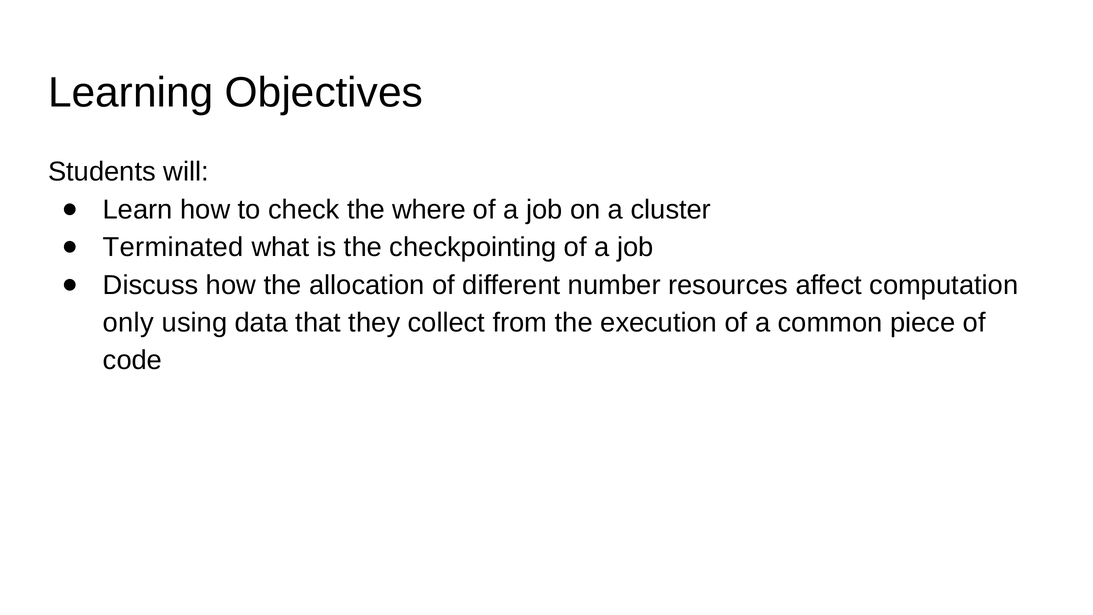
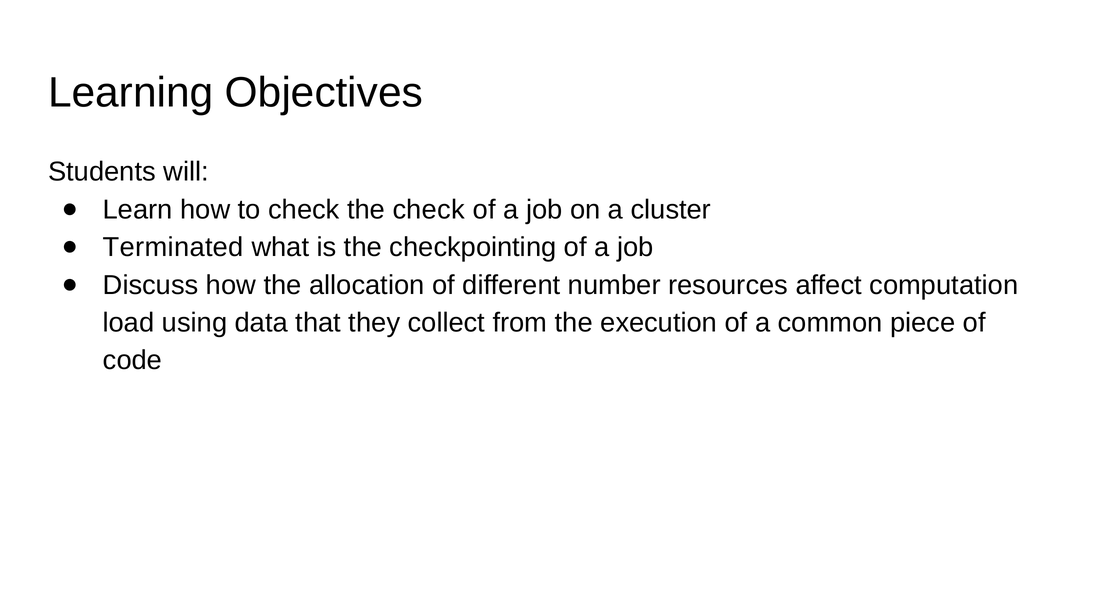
the where: where -> check (429, 210)
only: only -> load (129, 323)
